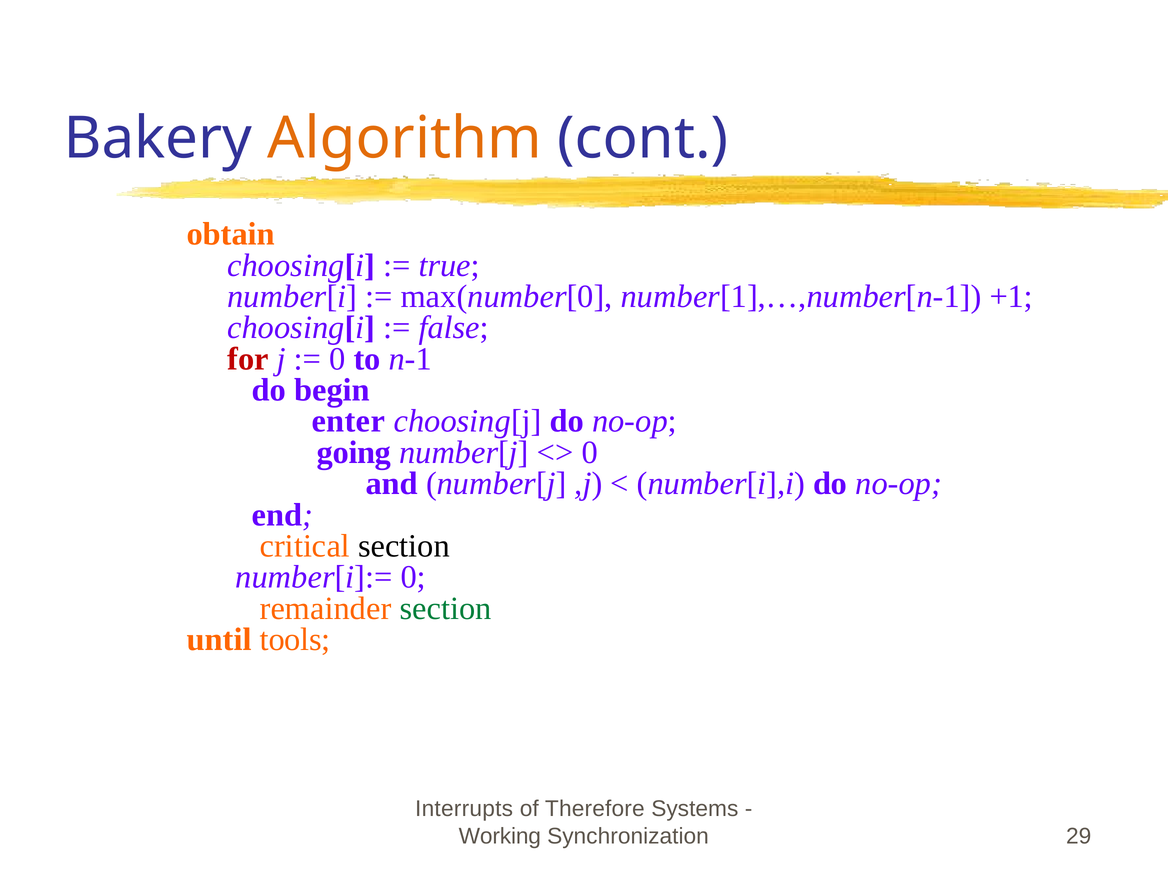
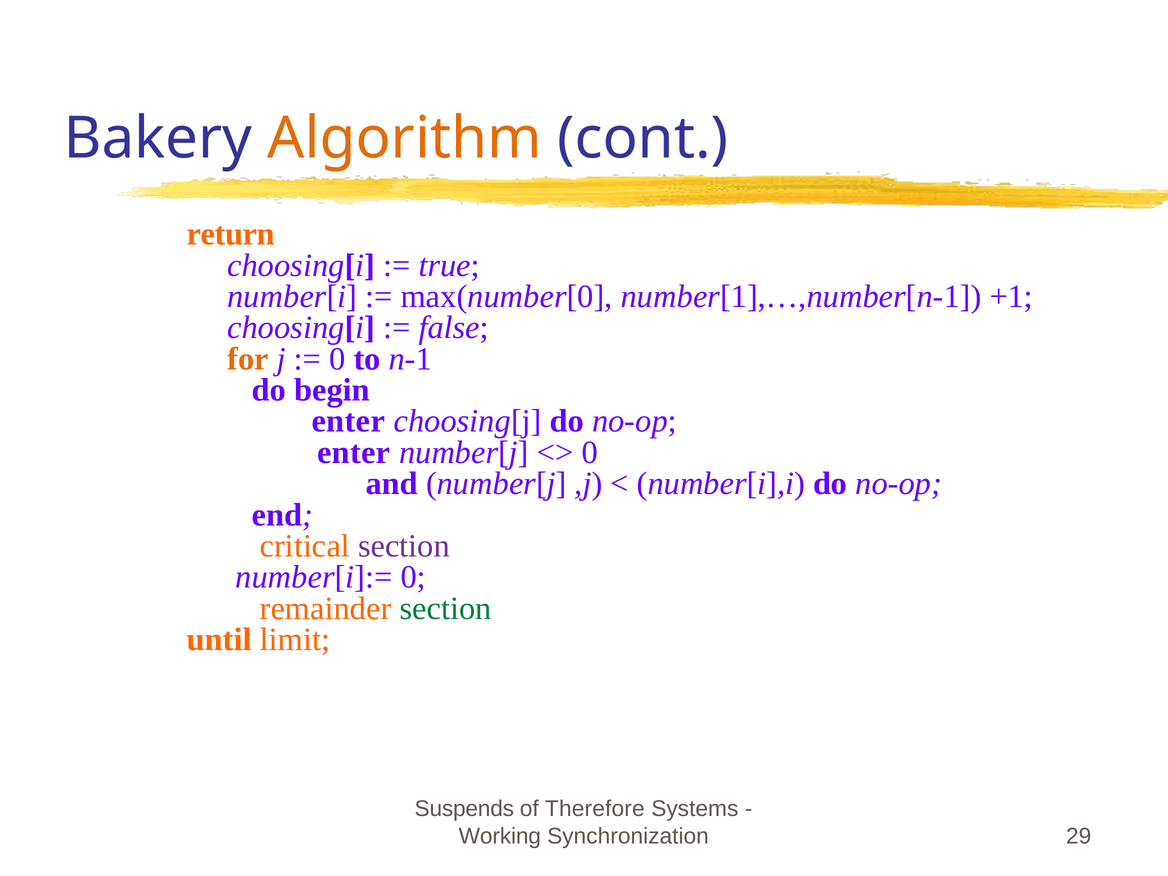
obtain: obtain -> return (231, 234)
for colour: red -> orange (248, 359)
going: going -> enter (354, 452)
section colour: black -> purple (404, 546)
tools: tools -> limit (295, 640)
Interrupts: Interrupts -> Suspends (464, 809)
